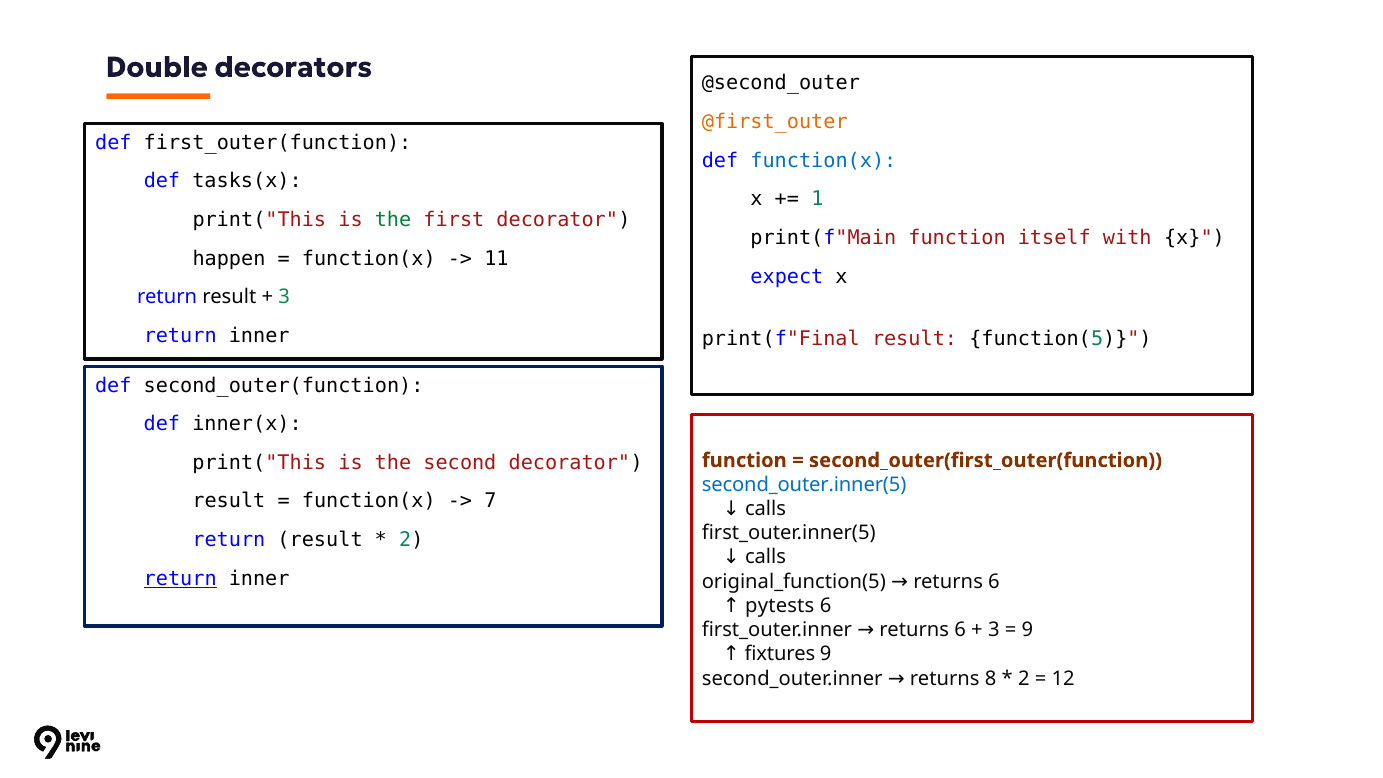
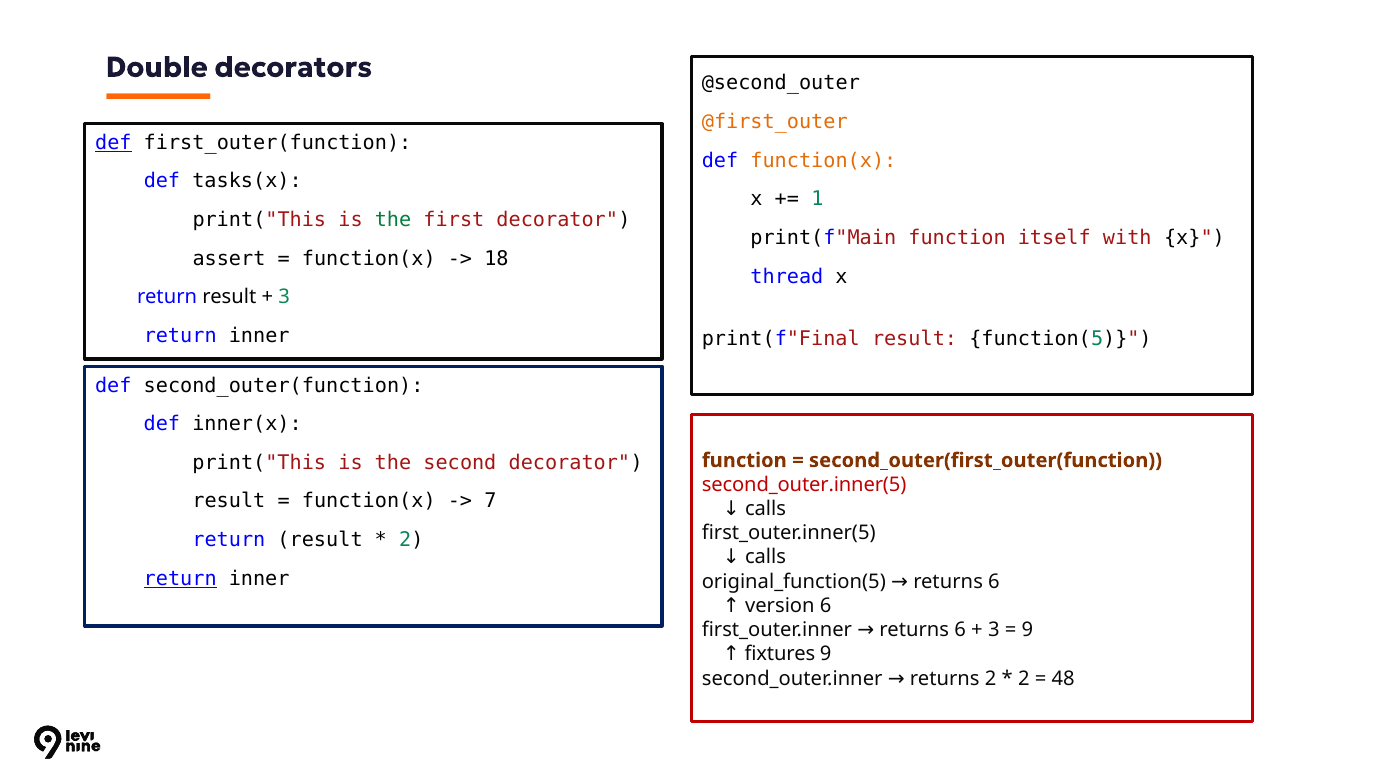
def underline: none -> present (113, 142)
function(x colour: blue -> orange (823, 161)
happen: happen -> assert (229, 258)
11: 11 -> 18 (496, 258)
expect: expect -> thread (787, 276)
second_outer.inner(5 colour: blue -> red (804, 485)
pytests: pytests -> version (780, 606)
returns 8: 8 -> 2 (991, 678)
12: 12 -> 48 (1063, 678)
